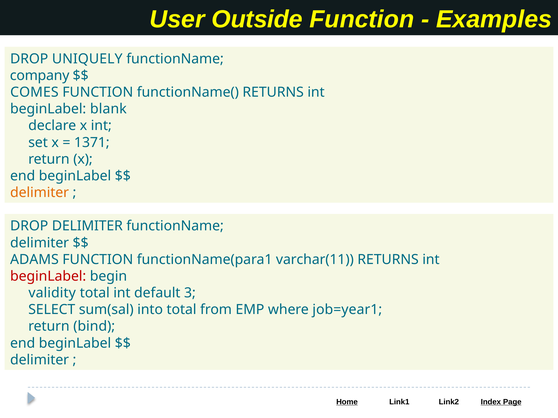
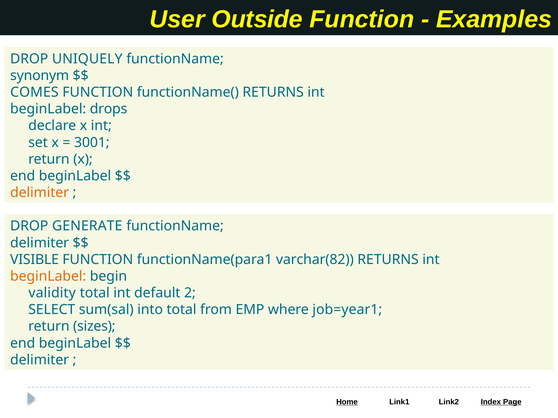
company: company -> synonym (40, 76)
blank: blank -> drops (109, 109)
1371: 1371 -> 3001 (92, 143)
DROP DELIMITER: DELIMITER -> GENERATE (87, 226)
ADAMS: ADAMS -> VISIBLE (35, 260)
varchar(11: varchar(11 -> varchar(82 (315, 260)
beginLabel colour: red -> orange (48, 277)
3: 3 -> 2 (190, 293)
bind: bind -> sizes (94, 327)
